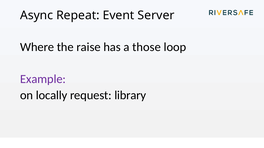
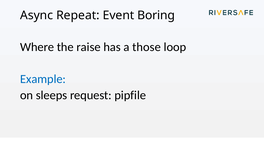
Server: Server -> Boring (156, 15)
Example colour: purple -> blue (43, 79)
locally: locally -> sleeps (52, 95)
library: library -> pipfile (130, 95)
